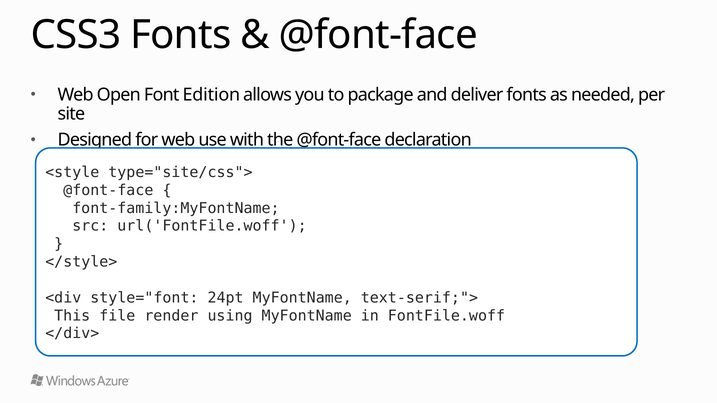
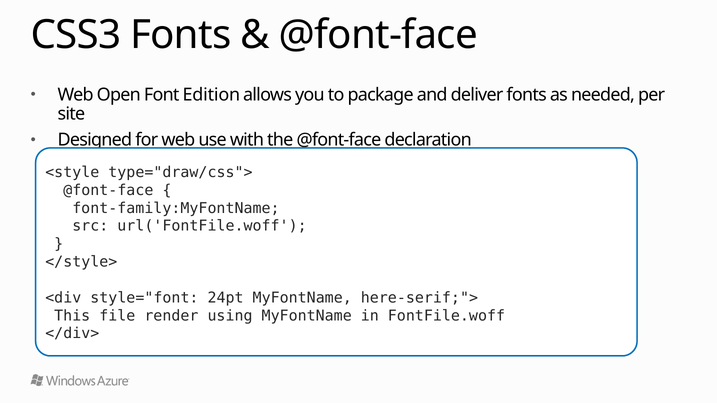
type="site/css">: type="site/css"> -> type="draw/css"> (180, 172)
text-serif;">: text-serif;"> -> here-serif;"> (419, 298)
